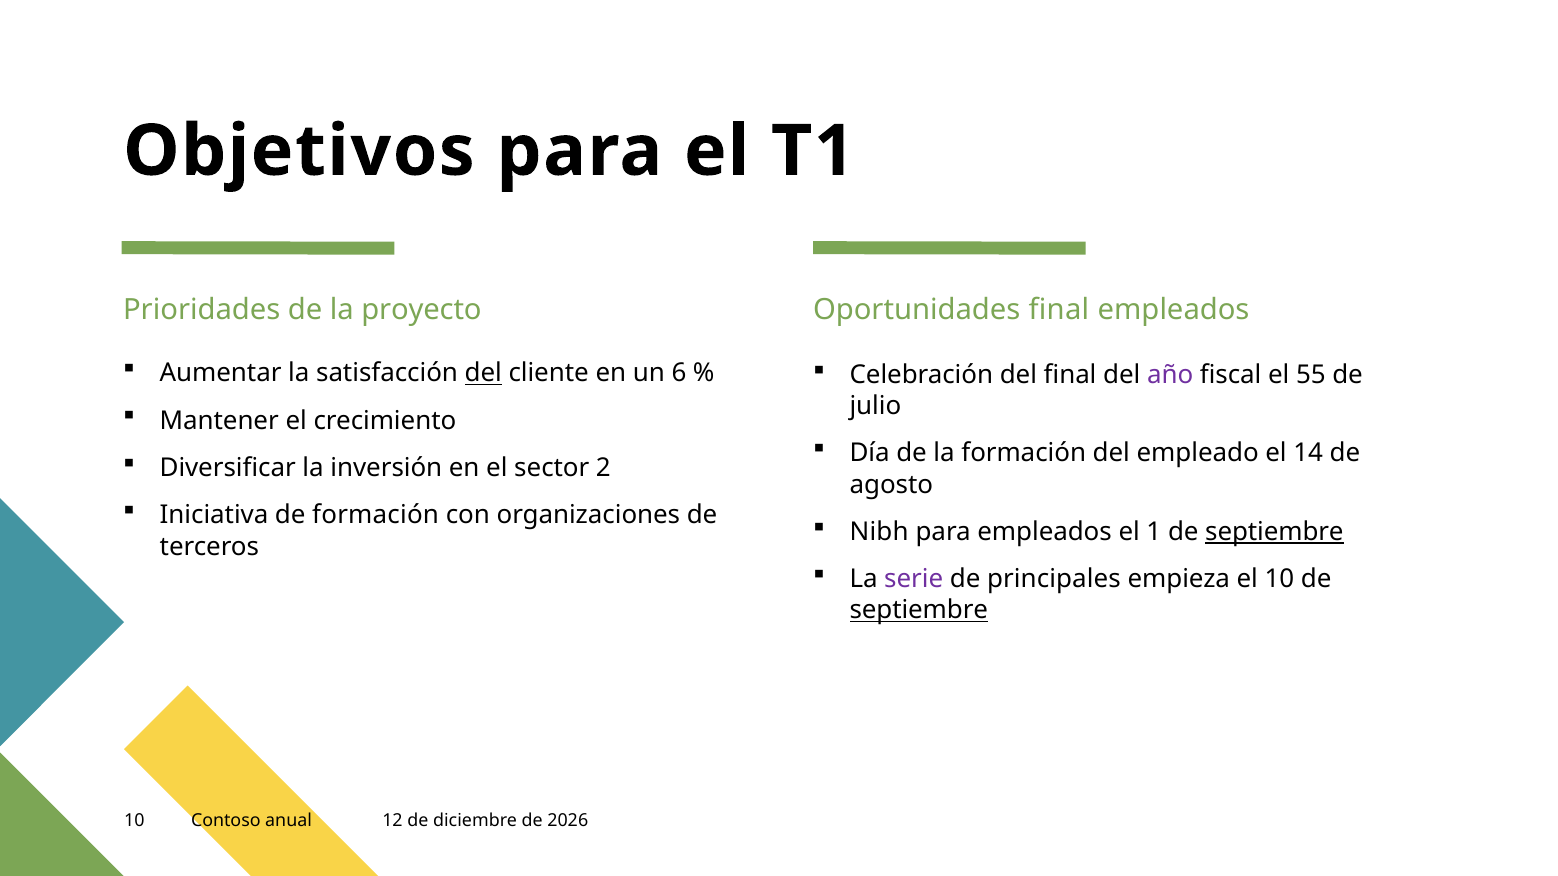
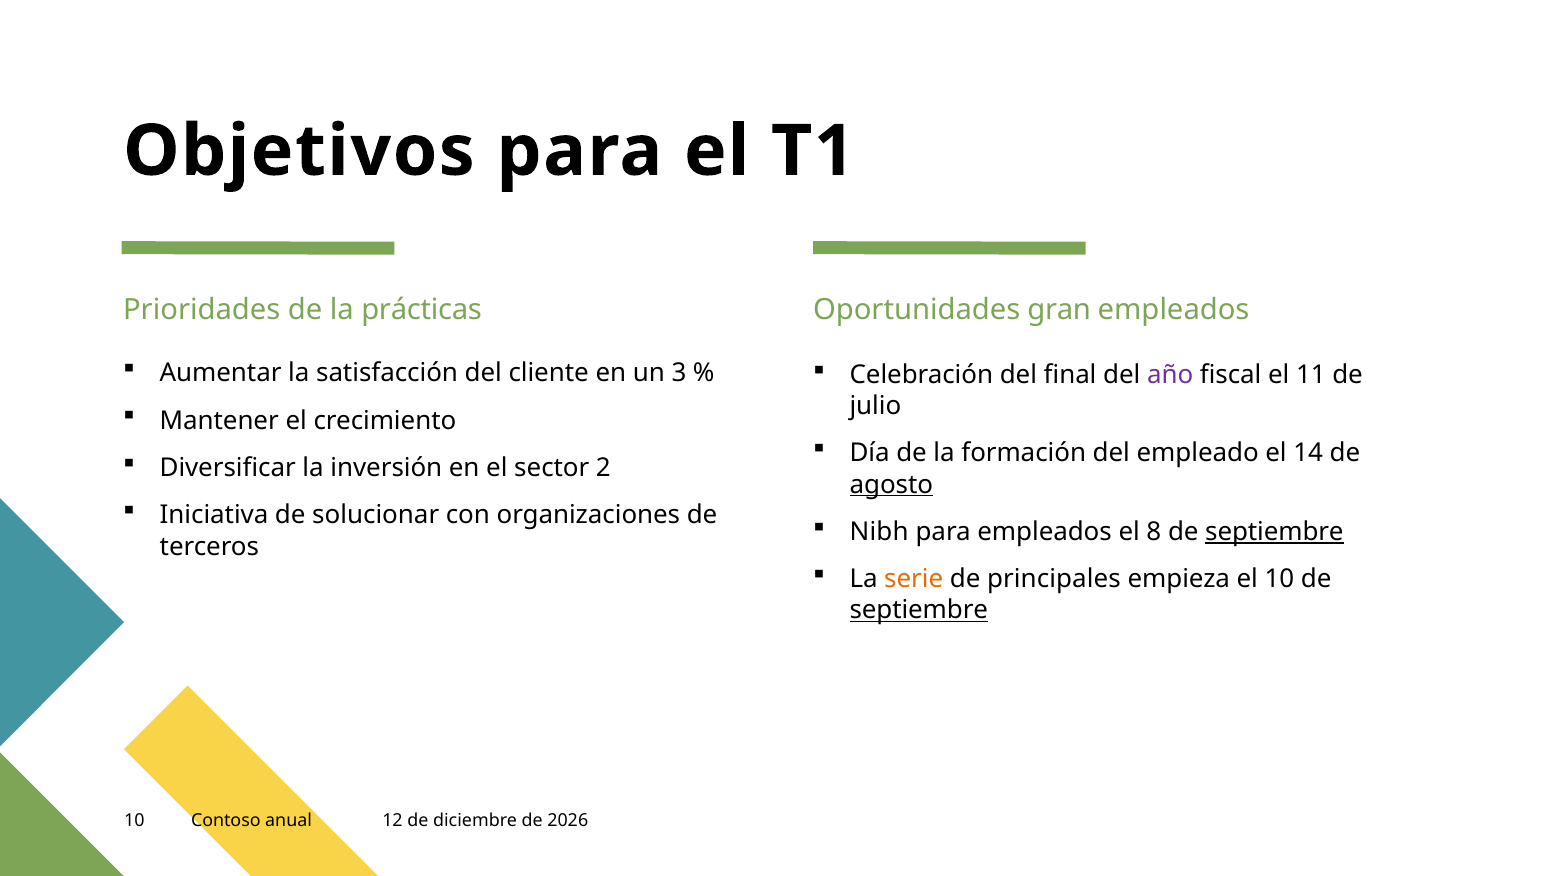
proyecto: proyecto -> prácticas (422, 310)
Oportunidades final: final -> gran (1059, 310)
del underline: present -> none (483, 373)
6: 6 -> 3 (679, 373)
55: 55 -> 11 (1311, 375)
agosto underline: none -> present (891, 485)
de formación: formación -> solucionar (376, 516)
1: 1 -> 8 (1154, 532)
serie colour: purple -> orange (914, 580)
